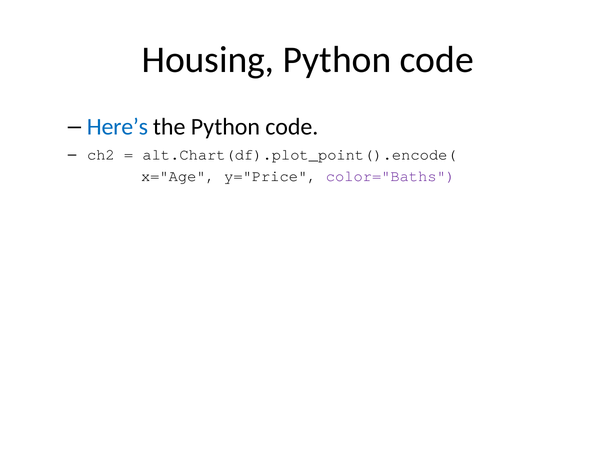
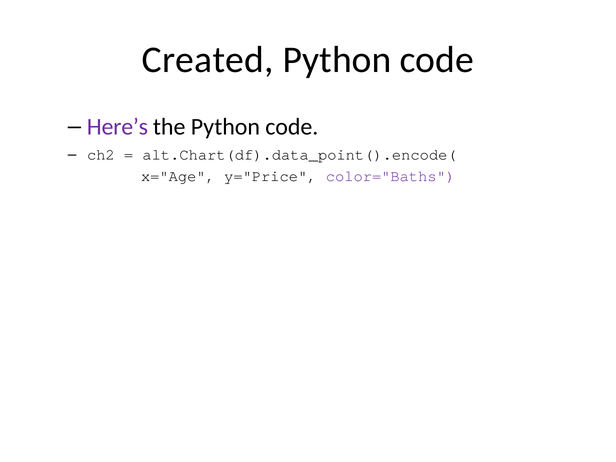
Housing: Housing -> Created (208, 60)
Here’s colour: blue -> purple (117, 127)
alt.Chart(df).plot_point().encode(: alt.Chart(df).plot_point().encode( -> alt.Chart(df).data_point().encode( (300, 155)
